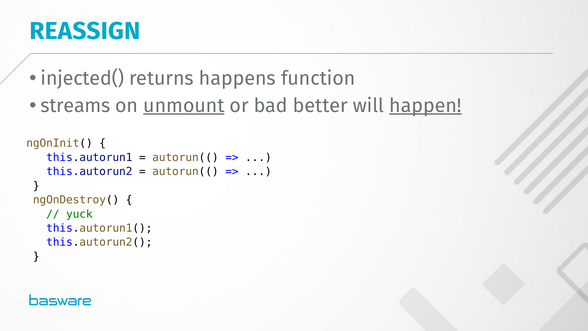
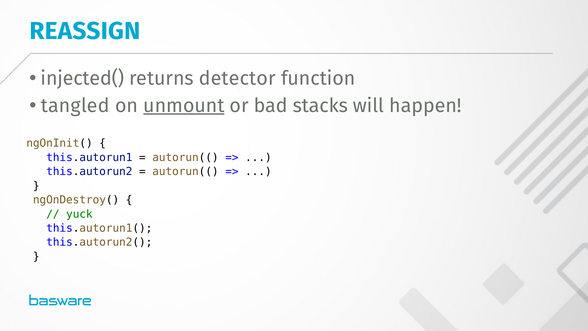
happens: happens -> detector (237, 78)
streams: streams -> tangled (75, 105)
better: better -> stacks (320, 105)
happen underline: present -> none (425, 105)
